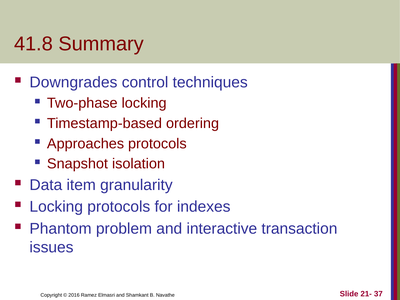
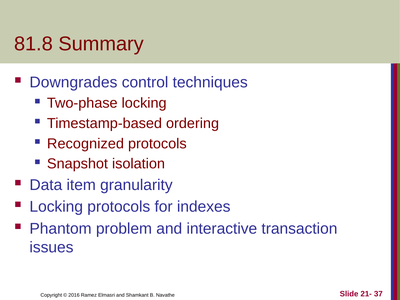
41.8: 41.8 -> 81.8 (33, 44)
Approaches: Approaches -> Recognized (85, 144)
